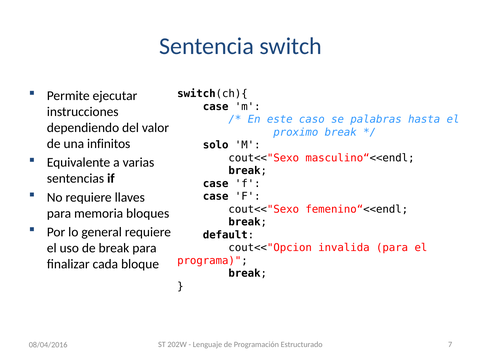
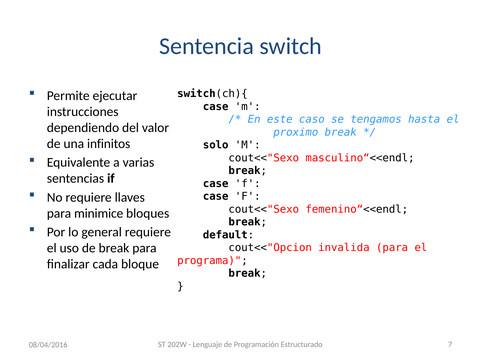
palabras: palabras -> tengamos (376, 119)
memoria: memoria -> minimice (99, 213)
